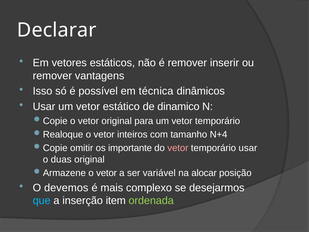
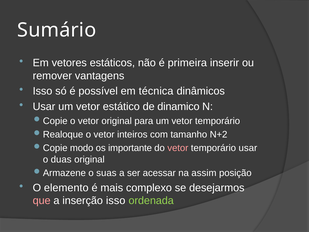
Declarar: Declarar -> Sumário (57, 30)
é remover: remover -> primeira (187, 63)
N+4: N+4 -> N+2 (219, 134)
omitir: omitir -> modo (82, 148)
vetor: vetor -> suas (106, 173)
variável: variável -> acessar (159, 173)
alocar: alocar -> assim (204, 173)
devemos: devemos -> elemento (66, 188)
que colour: light blue -> pink (42, 200)
inserção item: item -> isso (116, 200)
